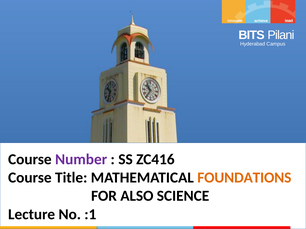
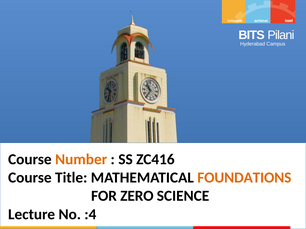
Number colour: purple -> orange (81, 160)
ALSO: ALSO -> ZERO (137, 196)
:1: :1 -> :4 (90, 215)
